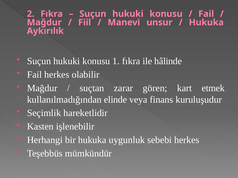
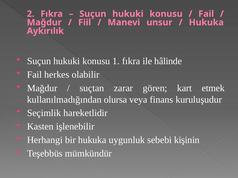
elinde: elinde -> olursa (115, 100)
sebebi herkes: herkes -> kişinin (187, 140)
